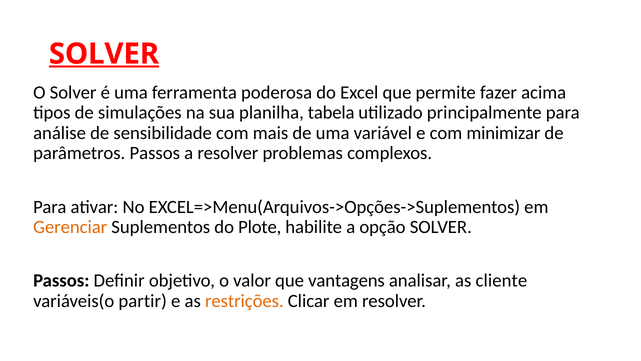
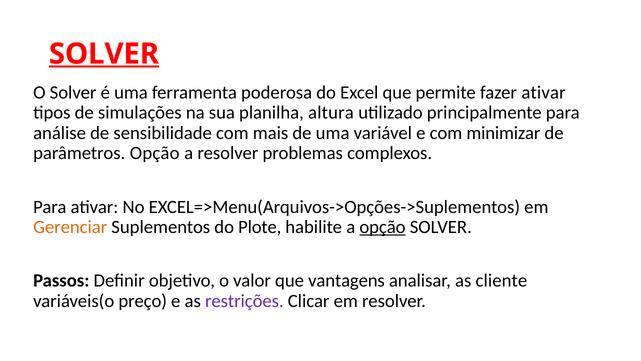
fazer acima: acima -> ativar (544, 92)
tabela: tabela -> altura (331, 113)
parâmetros Passos: Passos -> Opção (155, 153)
opção underline: none -> present (383, 227)
partir: partir -> preço (143, 301)
restrições colour: orange -> purple (244, 301)
